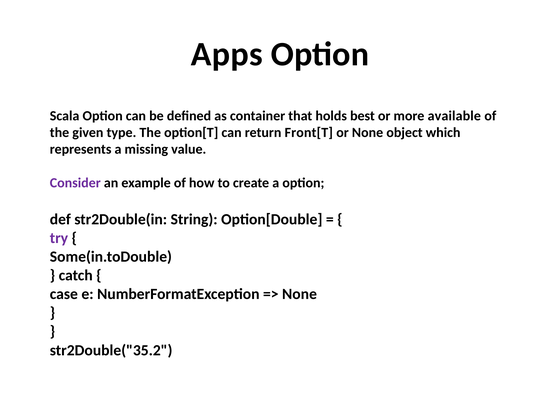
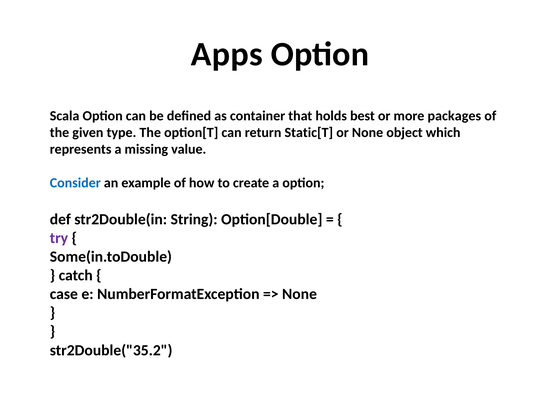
available: available -> packages (454, 116)
Front[T: Front[T -> Static[T (309, 133)
Consider colour: purple -> blue (75, 183)
